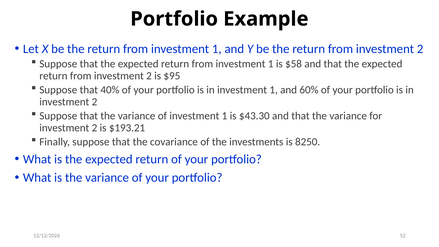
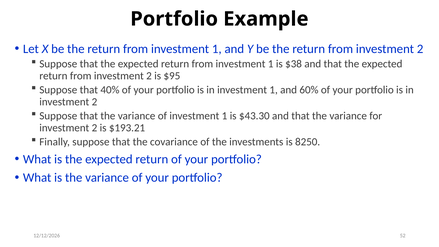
$58: $58 -> $38 (294, 64)
